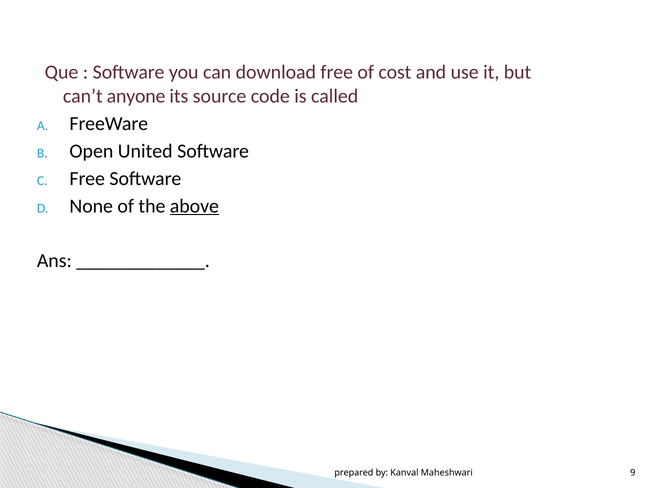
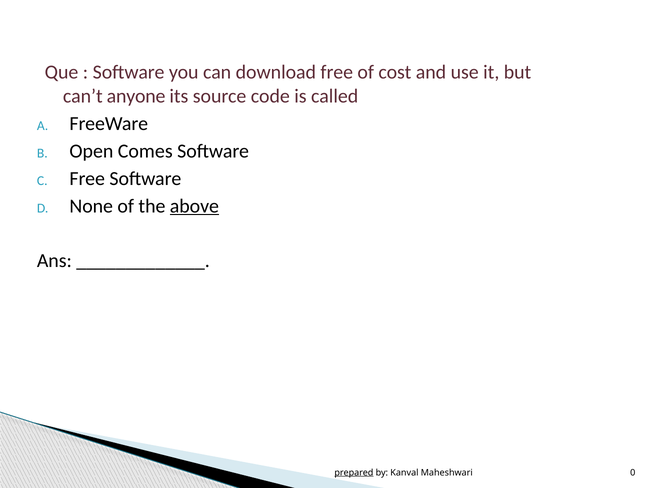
United: United -> Comes (145, 151)
prepared underline: none -> present (354, 473)
9: 9 -> 0 (633, 473)
